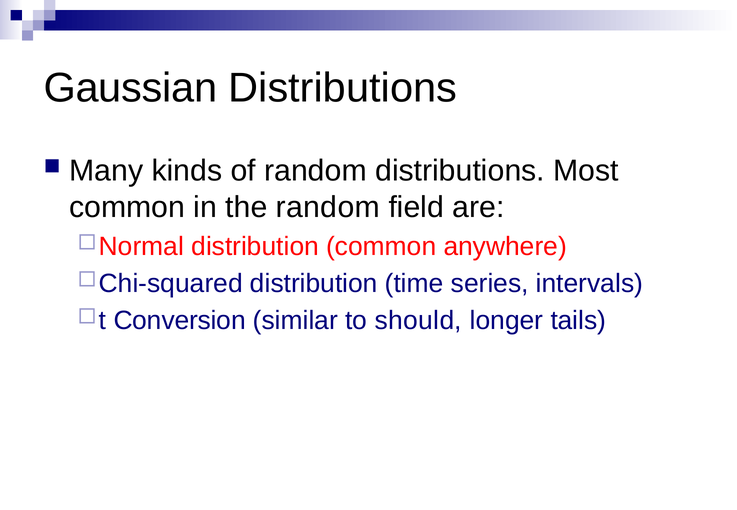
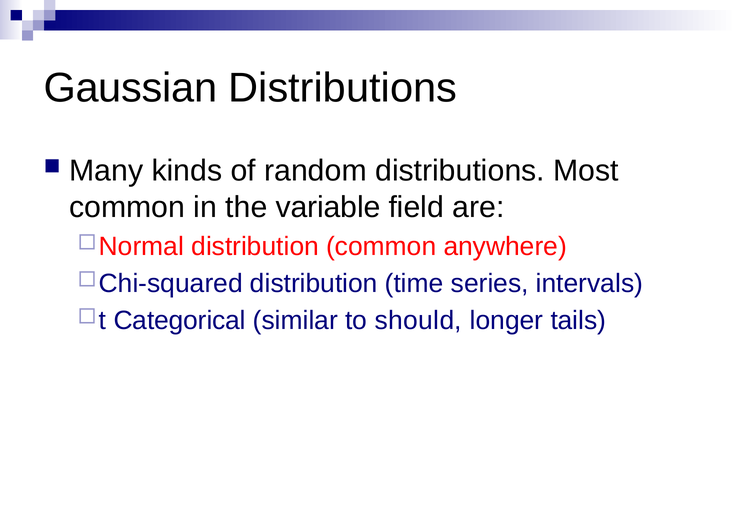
the random: random -> variable (328, 207)
Conversion: Conversion -> Categorical (180, 321)
